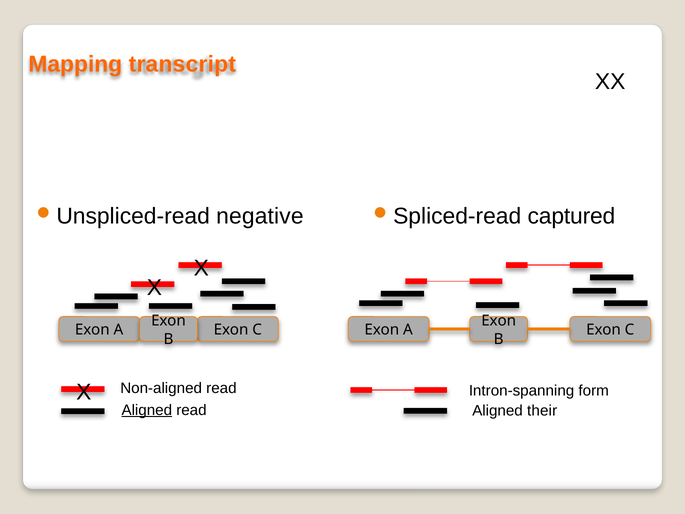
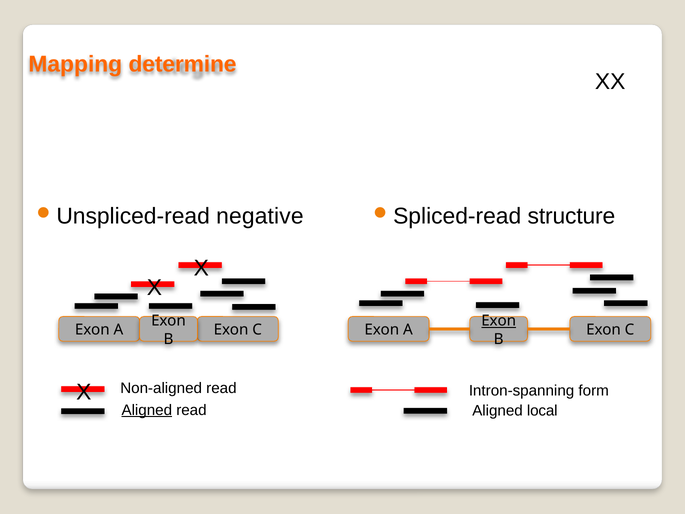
transcript: transcript -> determine (183, 64)
captured: captured -> structure (571, 216)
Exon underline: none -> present (499, 321)
their: their -> local (542, 411)
